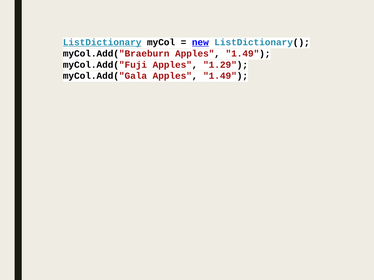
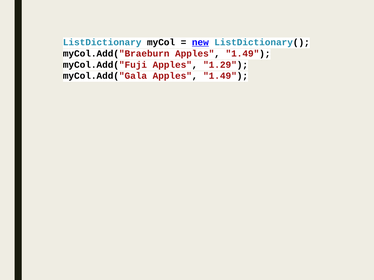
ListDictionary underline: present -> none (102, 42)
